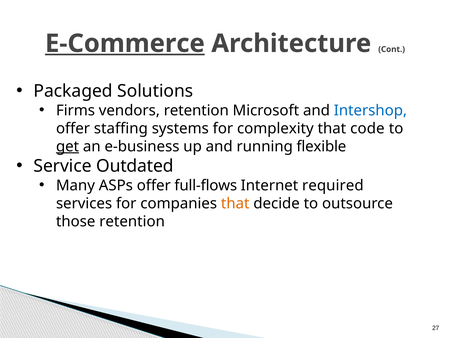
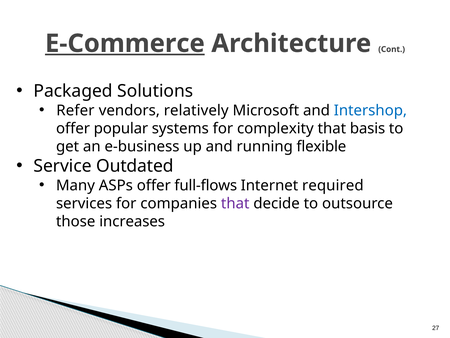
Firms: Firms -> Refer (75, 110)
vendors retention: retention -> relatively (196, 110)
staffing: staffing -> popular (121, 128)
code: code -> basis (368, 128)
get underline: present -> none (68, 146)
that colour: orange -> purple (235, 203)
those retention: retention -> increases (132, 221)
